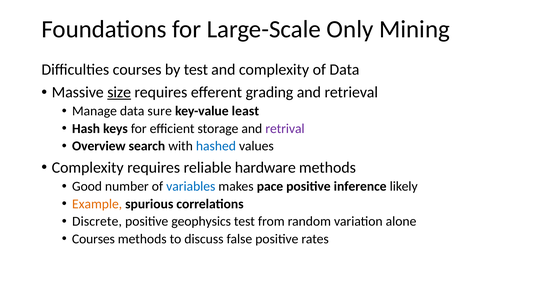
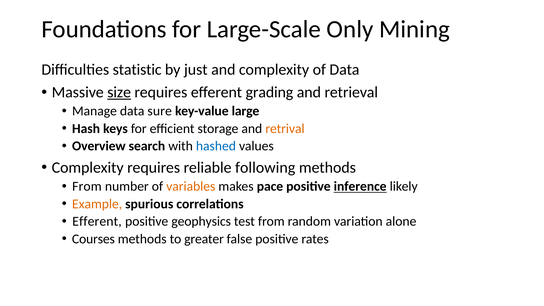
Difficulties courses: courses -> statistic (137, 70)
by test: test -> just (196, 70)
least: least -> large (246, 111)
retrival colour: purple -> orange (285, 129)
hardware: hardware -> following (265, 168)
Good: Good -> From (87, 186)
variables colour: blue -> orange (191, 186)
inference underline: none -> present (360, 186)
Discrete: Discrete -> Efferent (97, 221)
discuss: discuss -> greater (204, 239)
